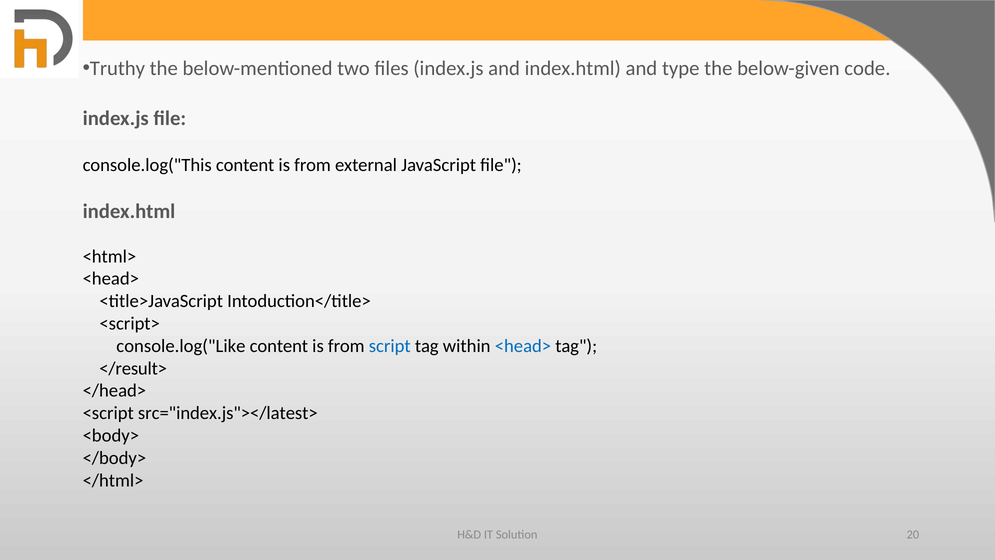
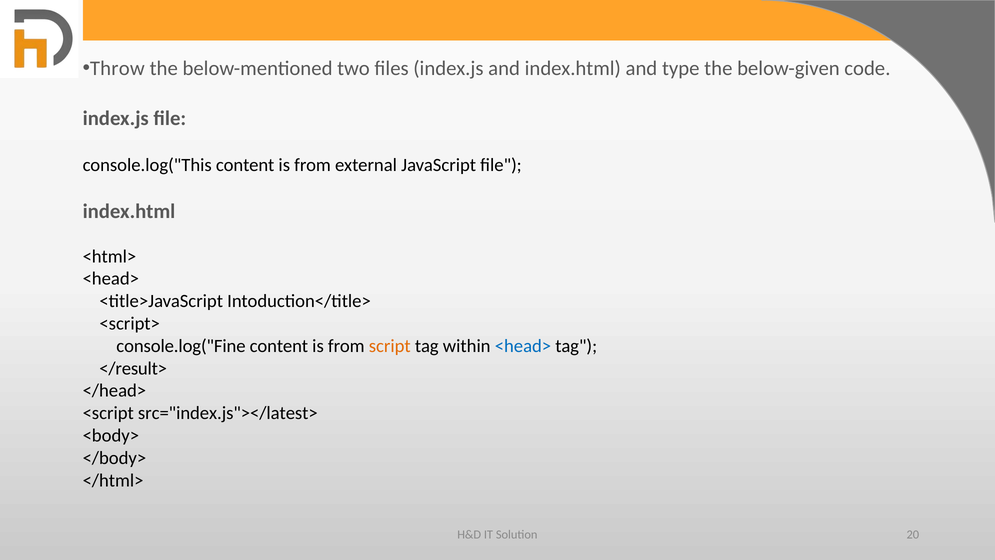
Truthy: Truthy -> Throw (117, 69)
console.log("Like: console.log("Like -> console.log("Fine (181, 346)
script colour: blue -> orange (390, 346)
